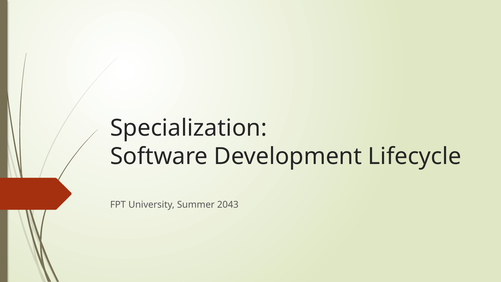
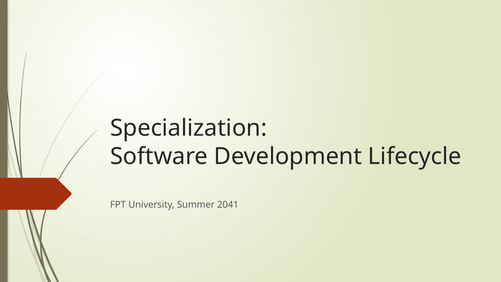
2043: 2043 -> 2041 (228, 204)
